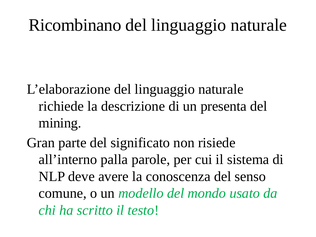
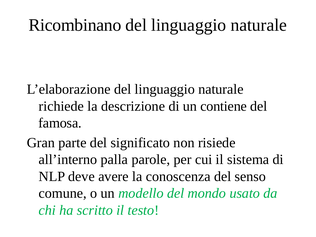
presenta: presenta -> contiene (224, 106)
mining: mining -> famosa (60, 123)
